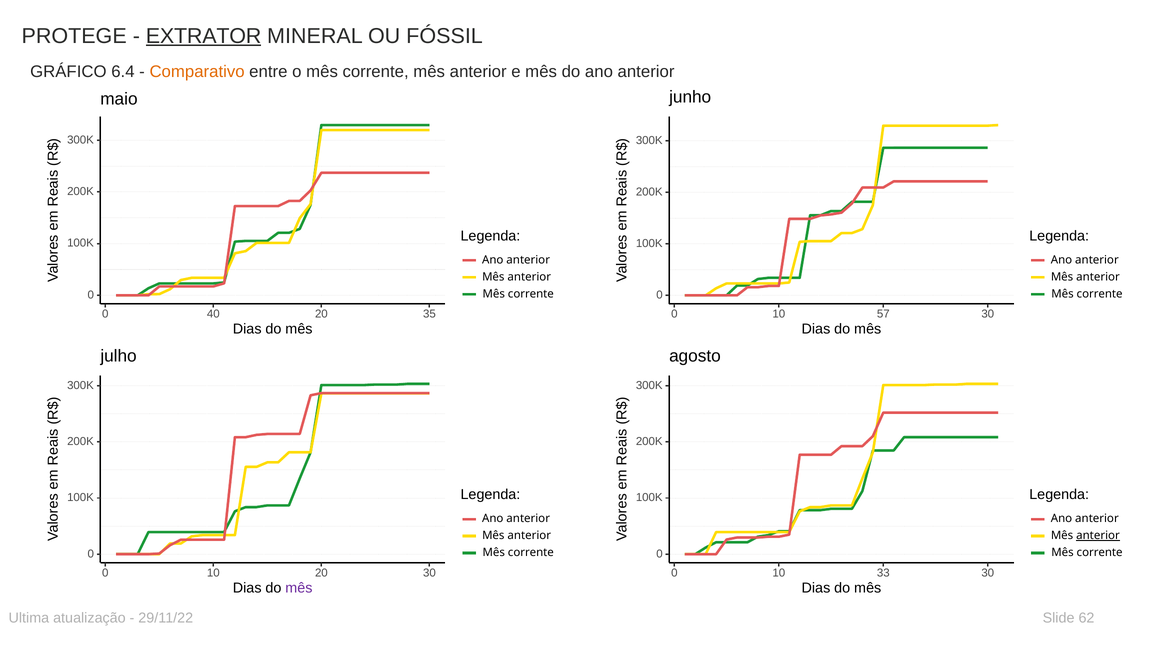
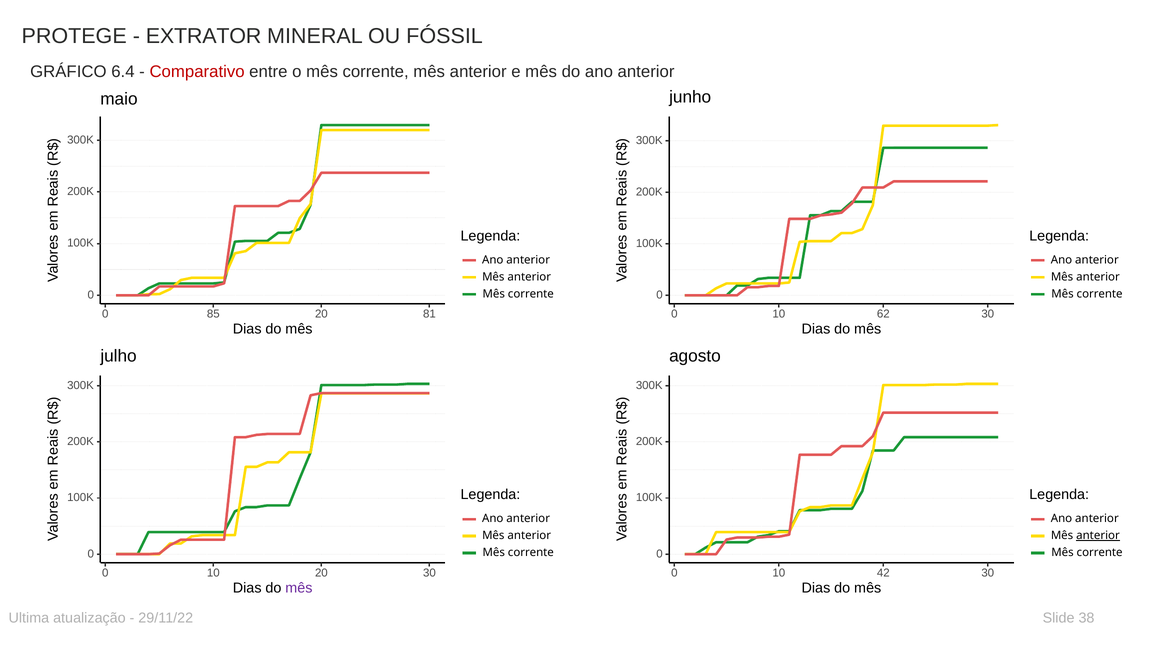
EXTRATOR underline: present -> none (204, 36)
Comparativo colour: orange -> red (197, 72)
40: 40 -> 85 (213, 314)
35: 35 -> 81 (429, 314)
57: 57 -> 62 (883, 314)
33: 33 -> 42 (883, 572)
62: 62 -> 38 (1086, 617)
